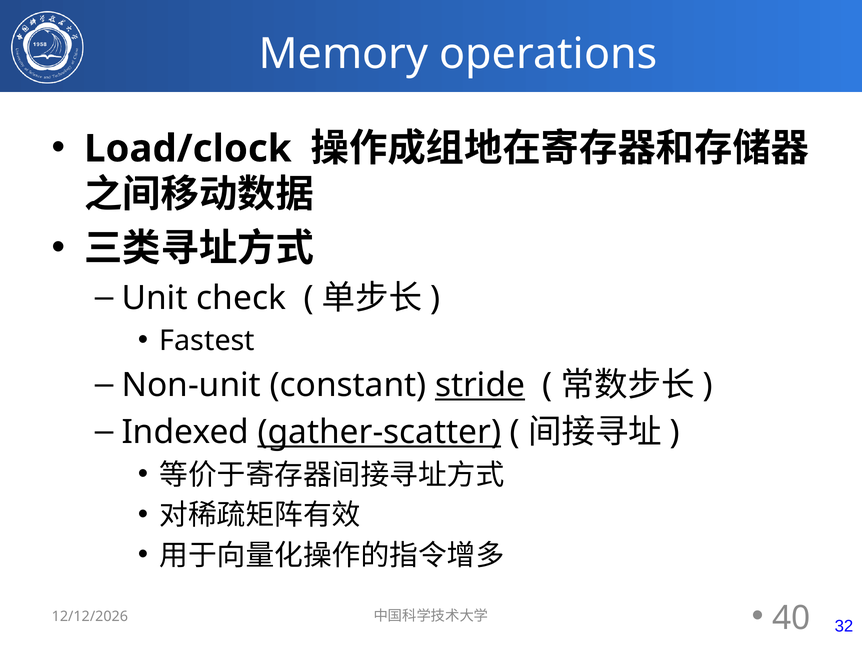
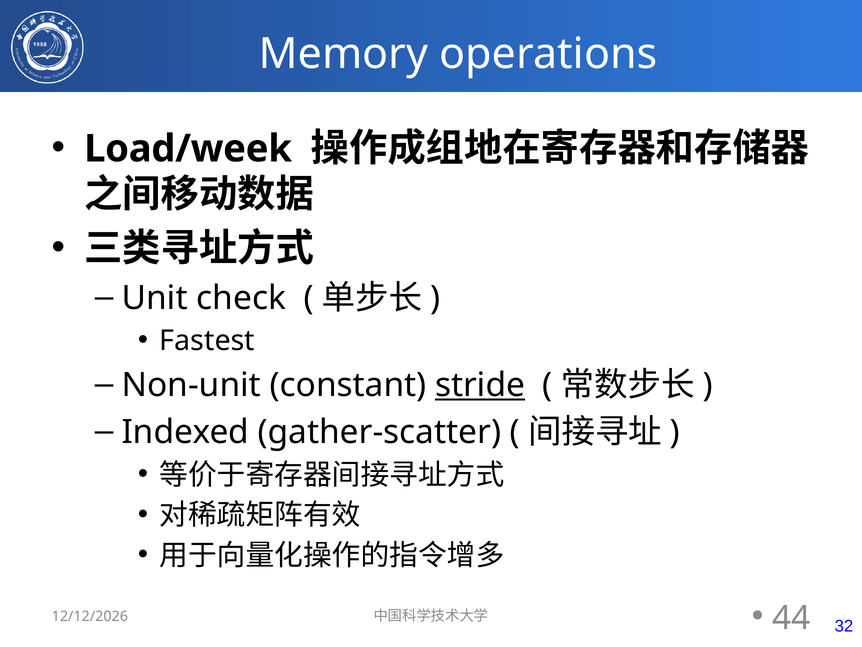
Load/clock: Load/clock -> Load/week (188, 149)
gather-scatter underline: present -> none (379, 432)
40: 40 -> 44 (791, 618)
